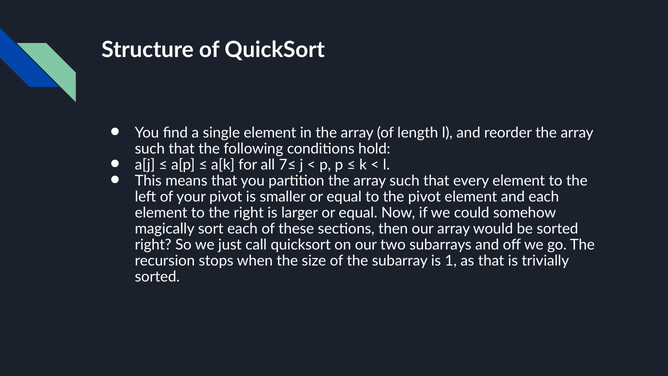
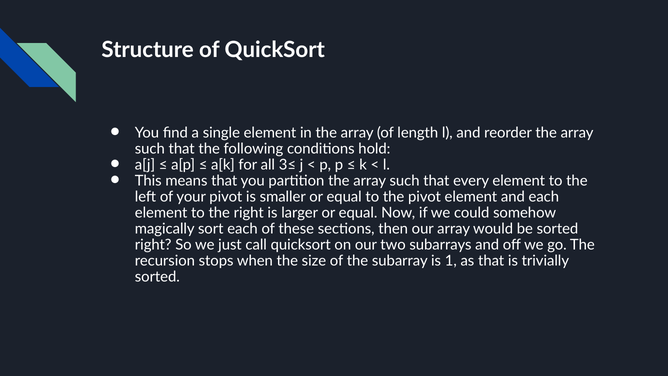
7≤: 7≤ -> 3≤ (287, 165)
